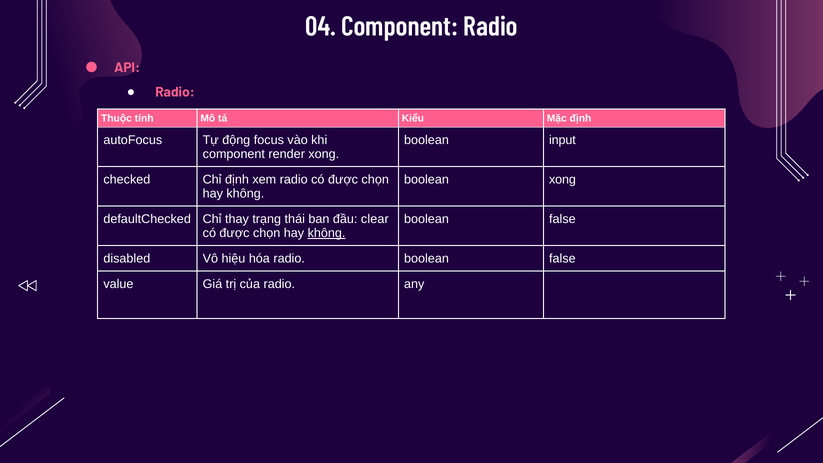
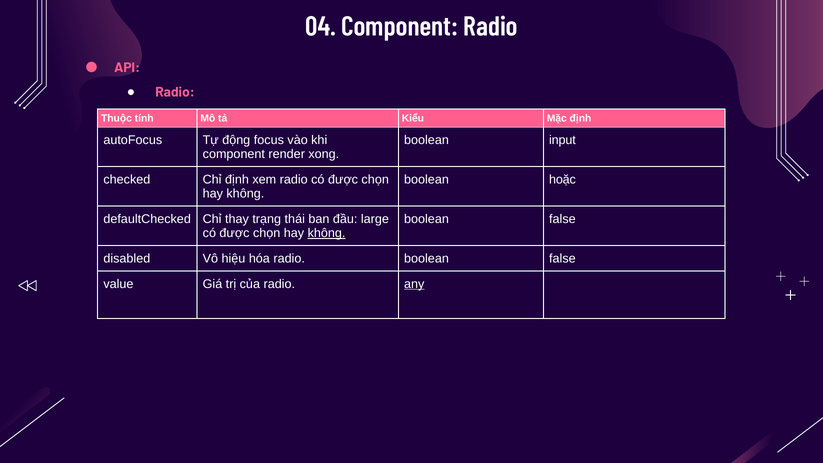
boolean xong: xong -> hoặc (562, 180)
clear: clear -> large (375, 219)
any underline: none -> present (414, 284)
